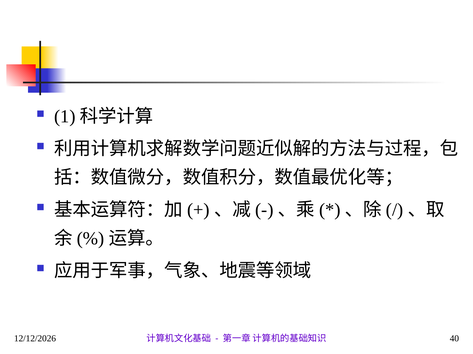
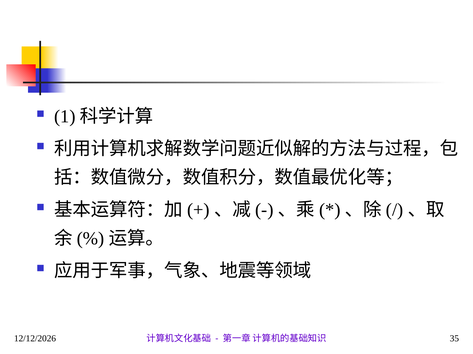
40: 40 -> 35 (454, 339)
